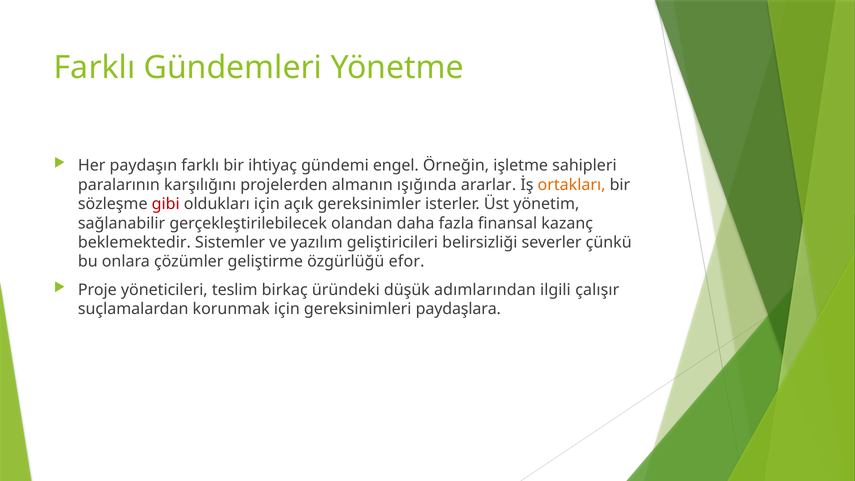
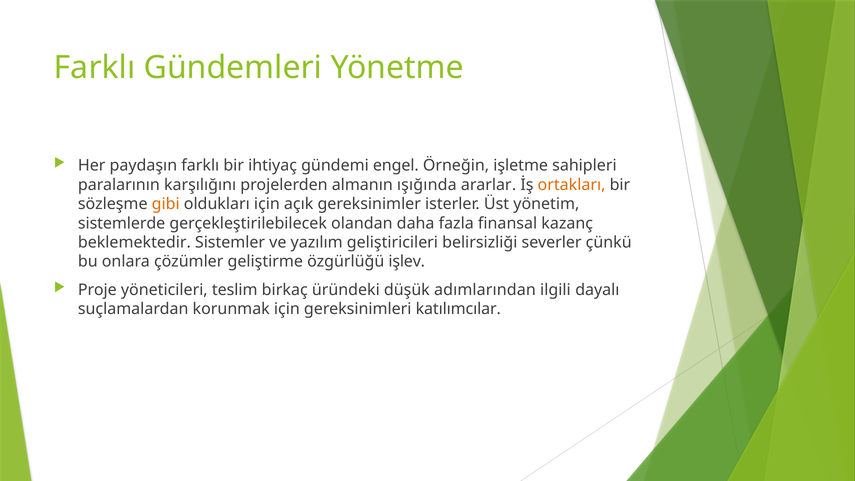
gibi colour: red -> orange (166, 204)
sağlanabilir: sağlanabilir -> sistemlerde (122, 223)
efor: efor -> işlev (407, 262)
çalışır: çalışır -> dayalı (597, 290)
paydaşlara: paydaşlara -> katılımcılar (458, 309)
